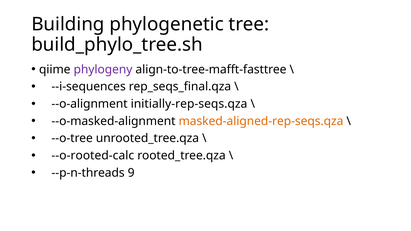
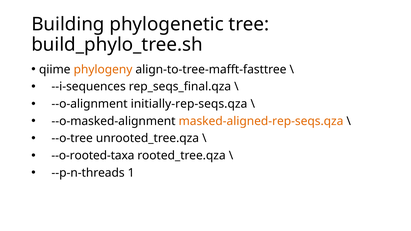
phylogeny colour: purple -> orange (103, 69)
--o-rooted-calc: --o-rooted-calc -> --o-rooted-taxa (93, 156)
9: 9 -> 1 (131, 173)
